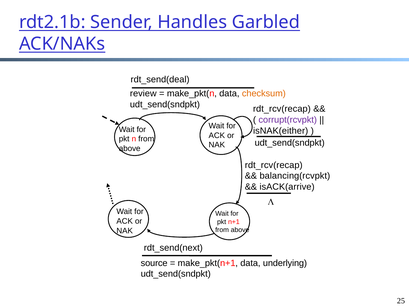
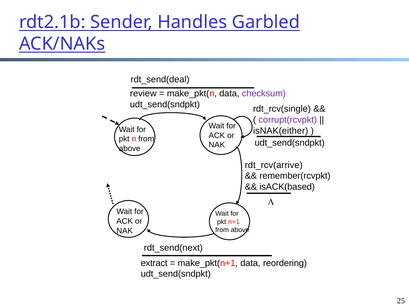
checksum colour: orange -> purple (264, 94)
rdt_rcv(recap: rdt_rcv(recap -> rdt_rcv(single (282, 109)
rdt_rcv(recap: rdt_rcv(recap -> rdt_rcv(arrive (274, 165)
balancing(rcvpkt: balancing(rcvpkt -> remember(rcvpkt (295, 176)
isACK(arrive: isACK(arrive -> isACK(based (287, 187)
source: source -> extract (154, 263)
underlying: underlying -> reordering (285, 263)
